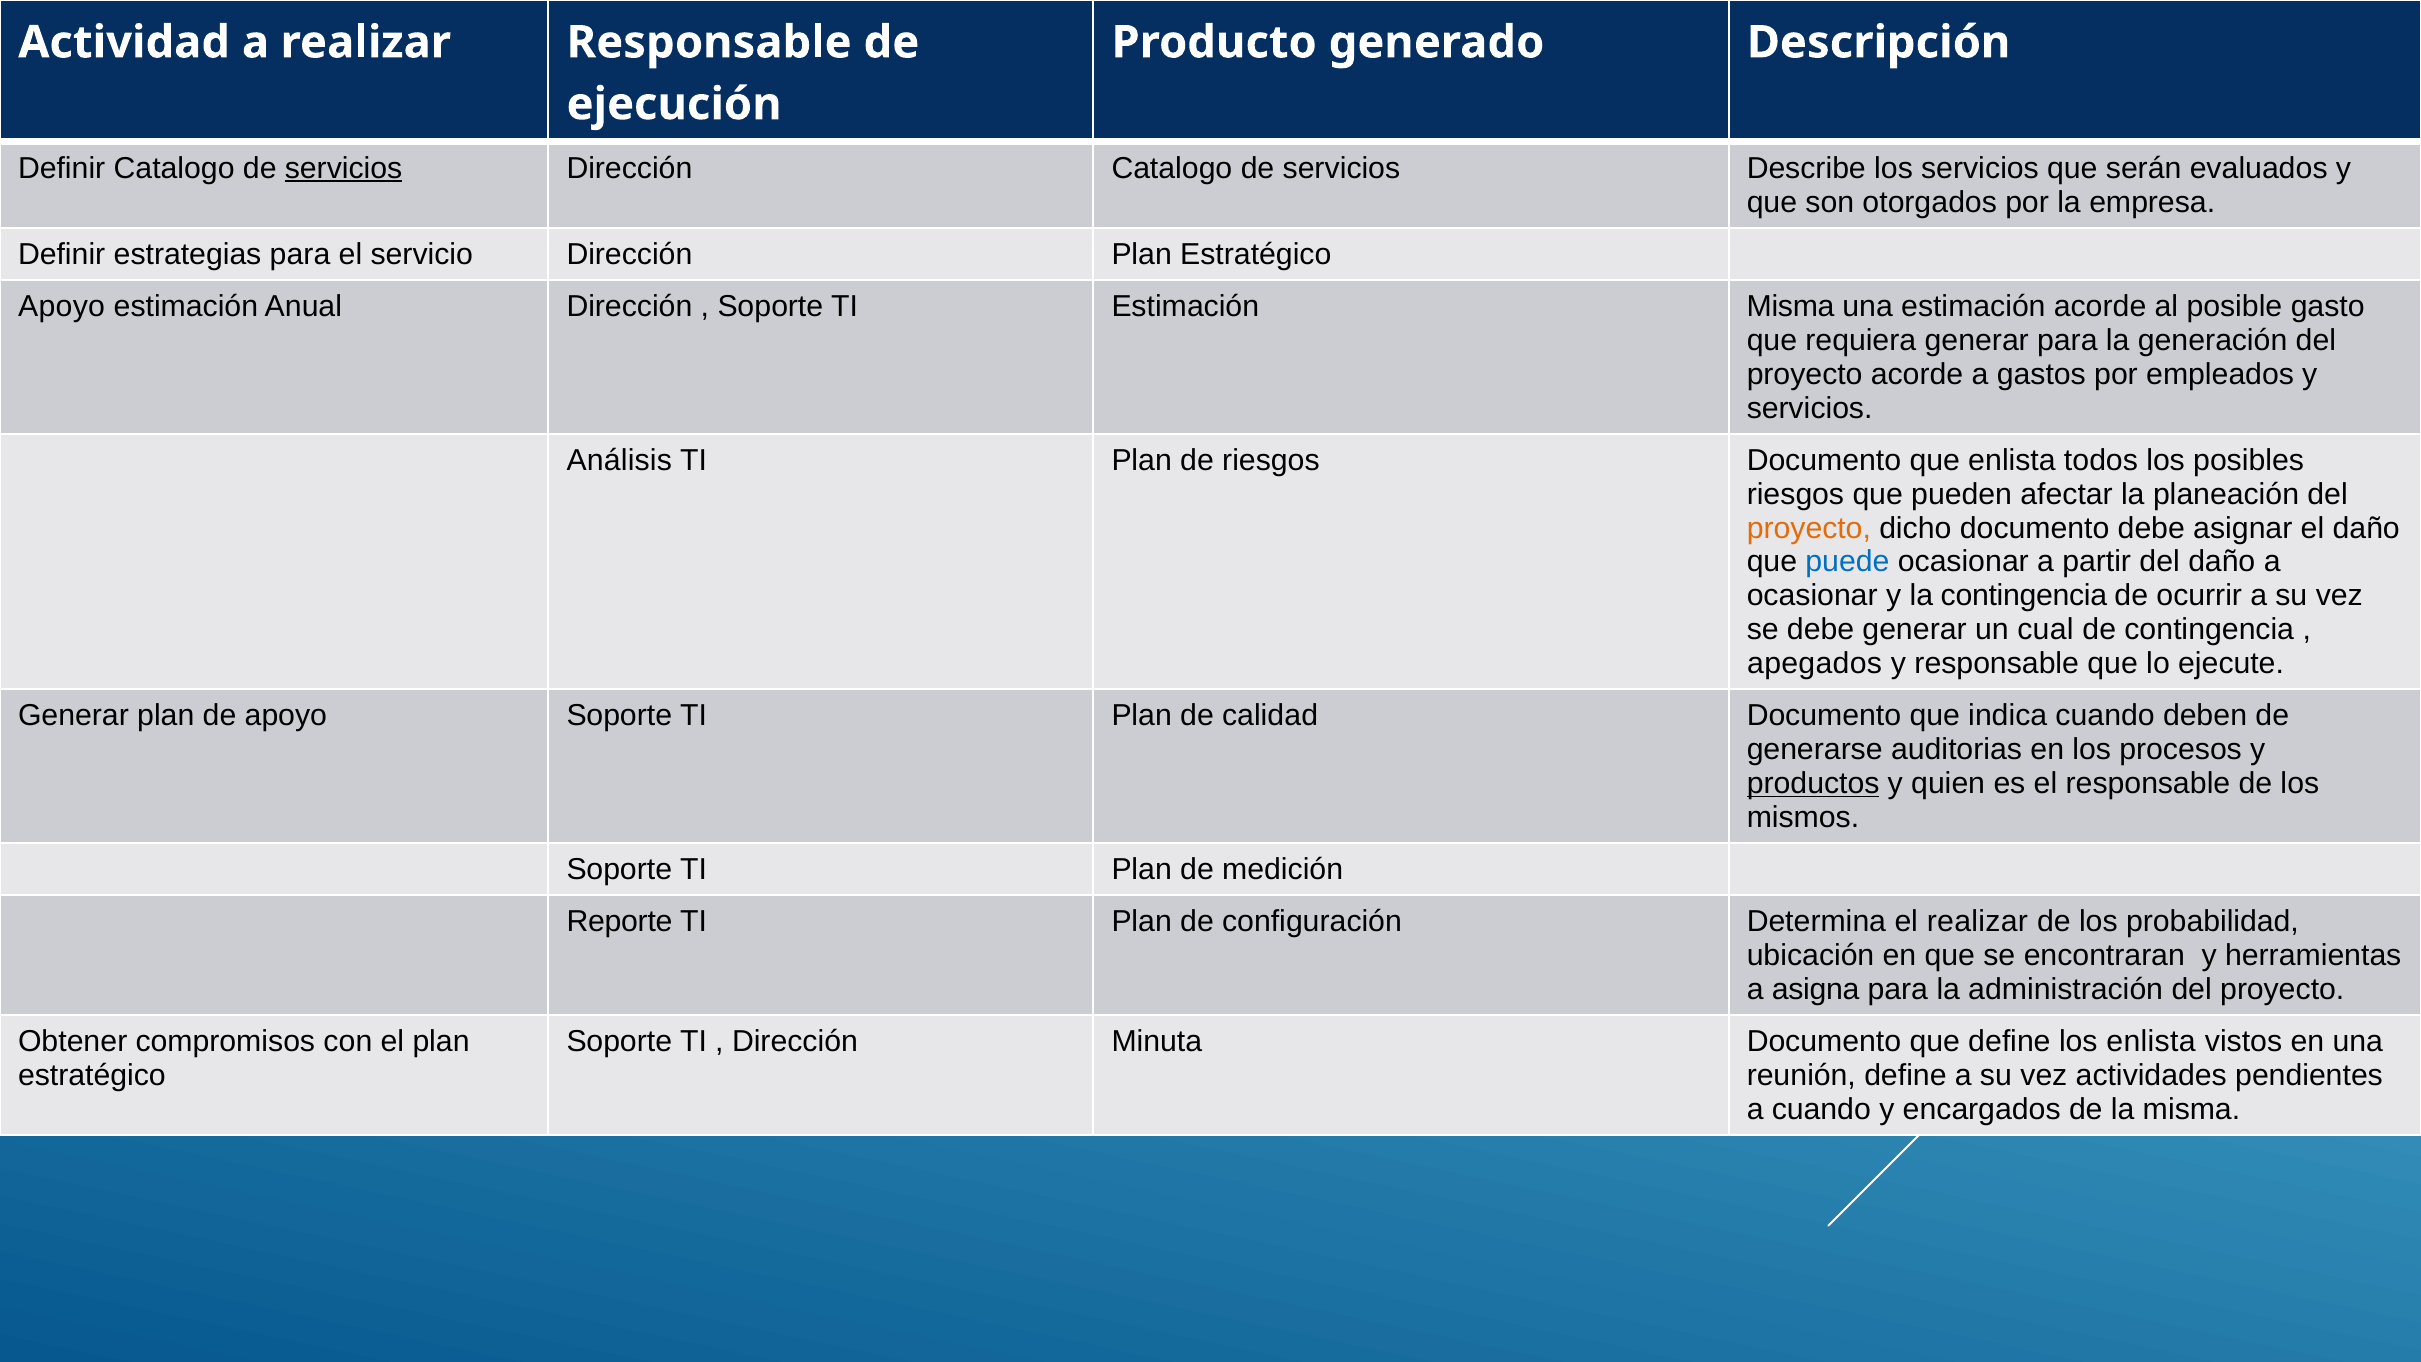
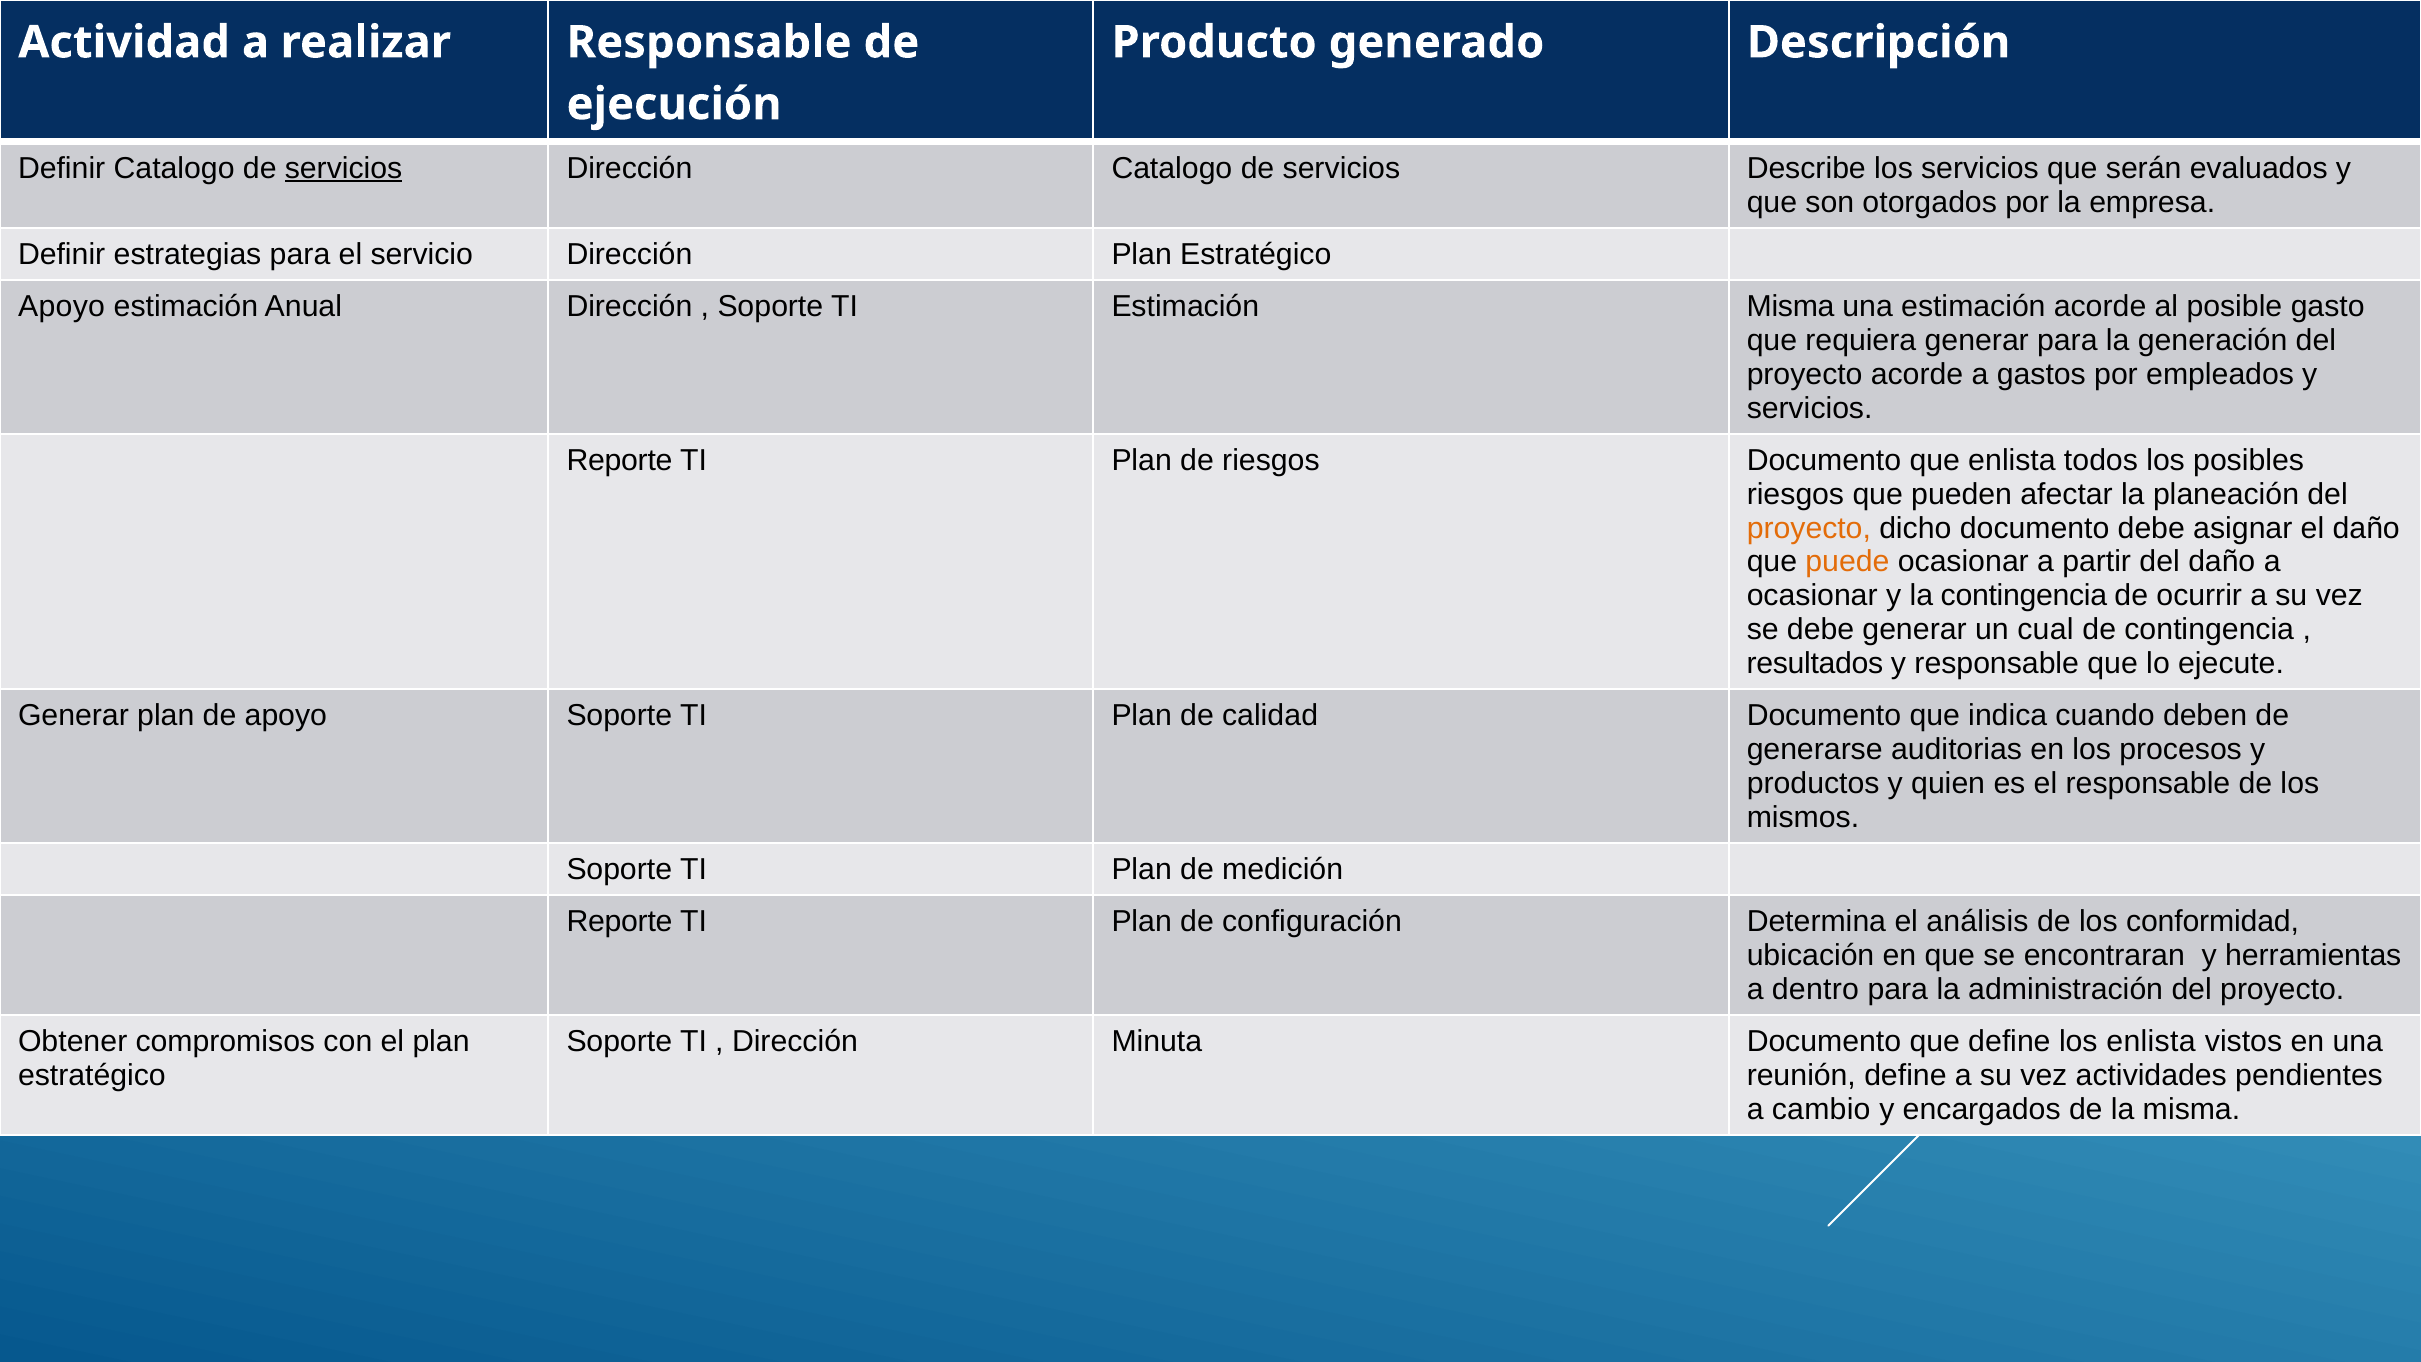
Análisis: Análisis -> Reporte (619, 460)
puede colour: blue -> orange (1847, 562)
apegados: apegados -> resultados (1815, 664)
productos underline: present -> none (1813, 783)
el realizar: realizar -> análisis (1977, 922)
probabilidad: probabilidad -> conformidad (2213, 922)
asigna: asigna -> dentro (1815, 989)
a cuando: cuando -> cambio (1821, 1109)
